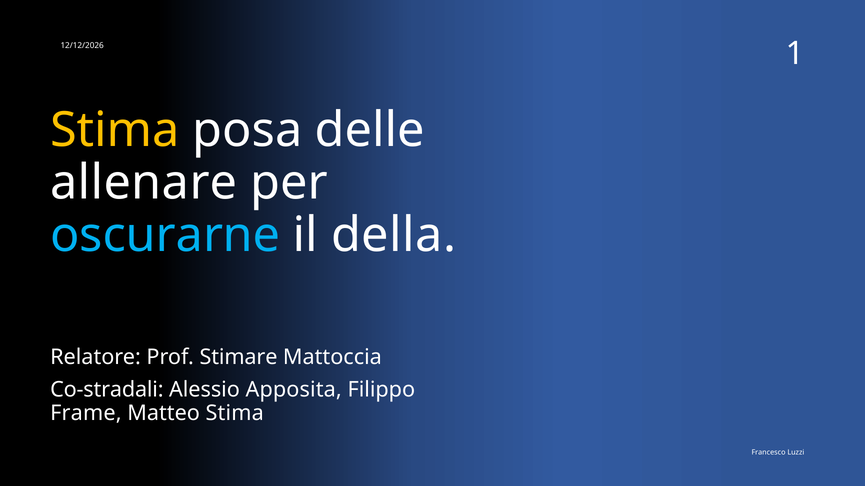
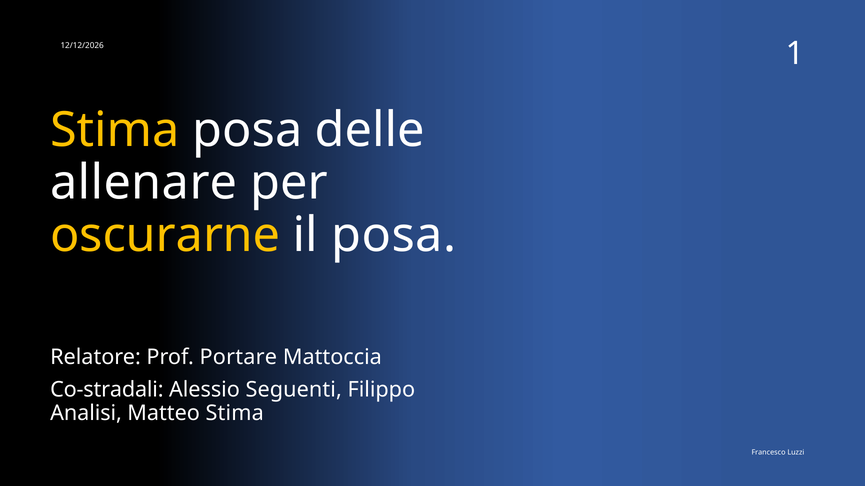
oscurarne colour: light blue -> yellow (165, 236)
il della: della -> posa (394, 236)
Stimare: Stimare -> Portare (238, 358)
Apposita: Apposita -> Seguenti (294, 390)
Frame: Frame -> Analisi (86, 413)
